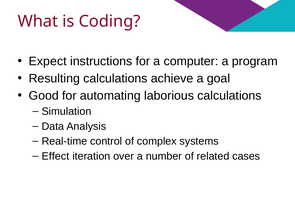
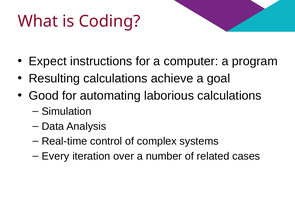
Effect: Effect -> Every (55, 156)
